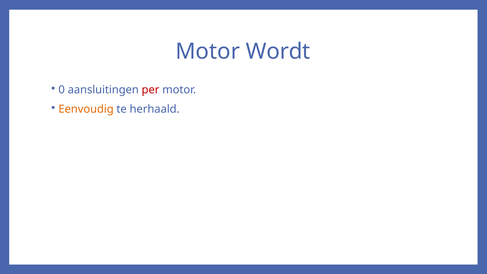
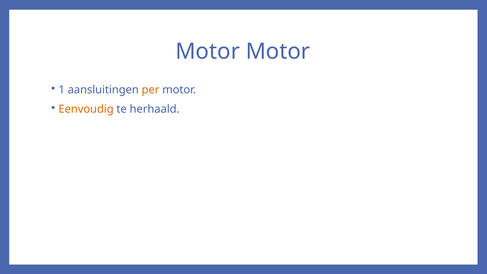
Motor Wordt: Wordt -> Motor (278, 51)
0: 0 -> 1 (62, 90)
per colour: red -> orange (151, 90)
